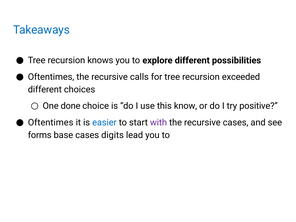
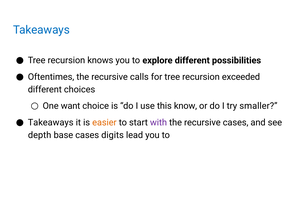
done: done -> want (71, 106)
positive: positive -> smaller (258, 106)
Oftentimes: Oftentimes -> Takeaways (51, 123)
easier colour: blue -> orange (104, 123)
forms: forms -> depth (40, 135)
